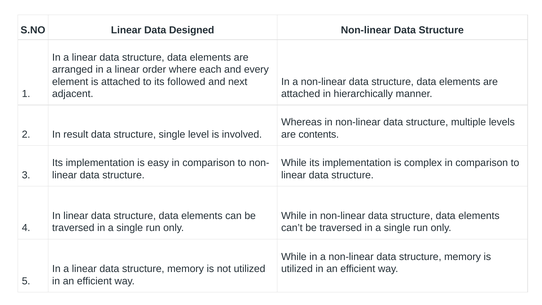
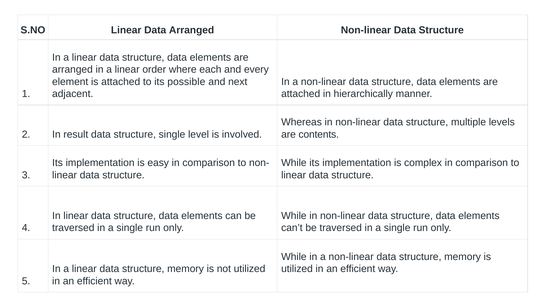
Data Designed: Designed -> Arranged (192, 30)
followed: followed -> possible (186, 82)
